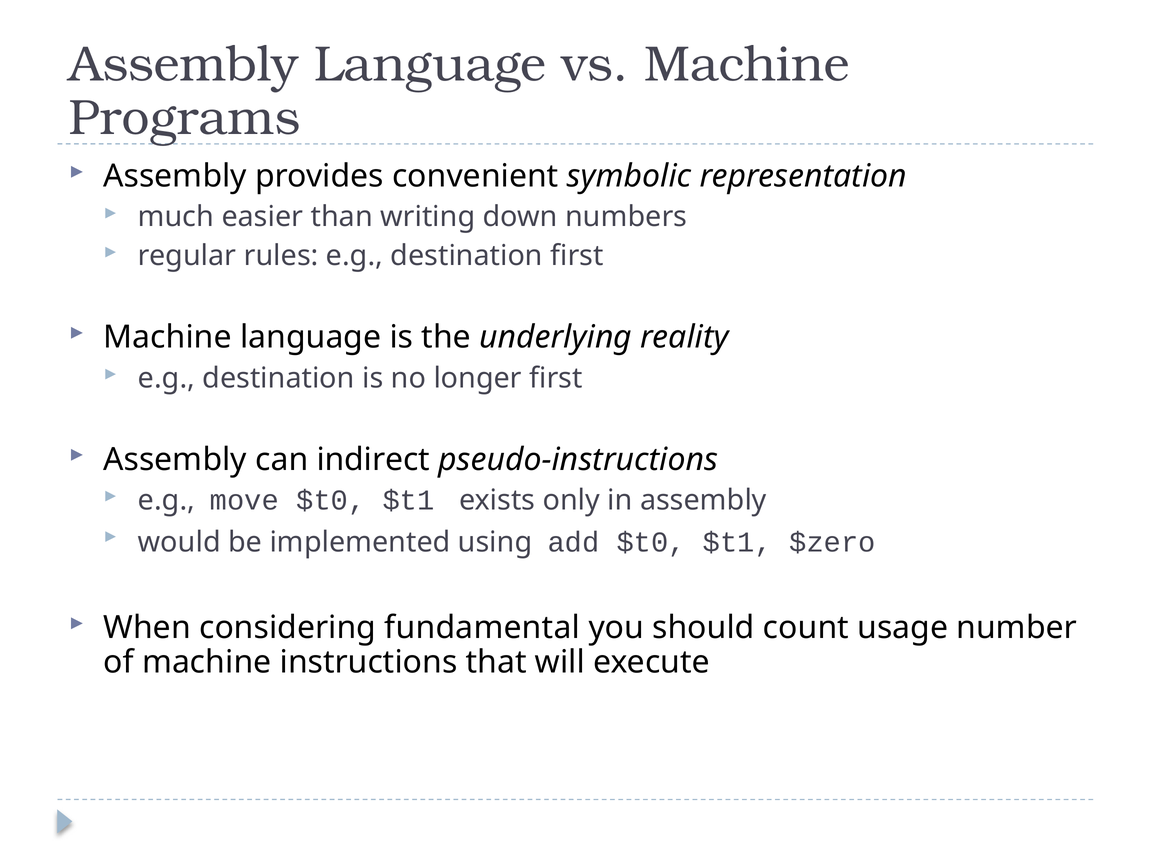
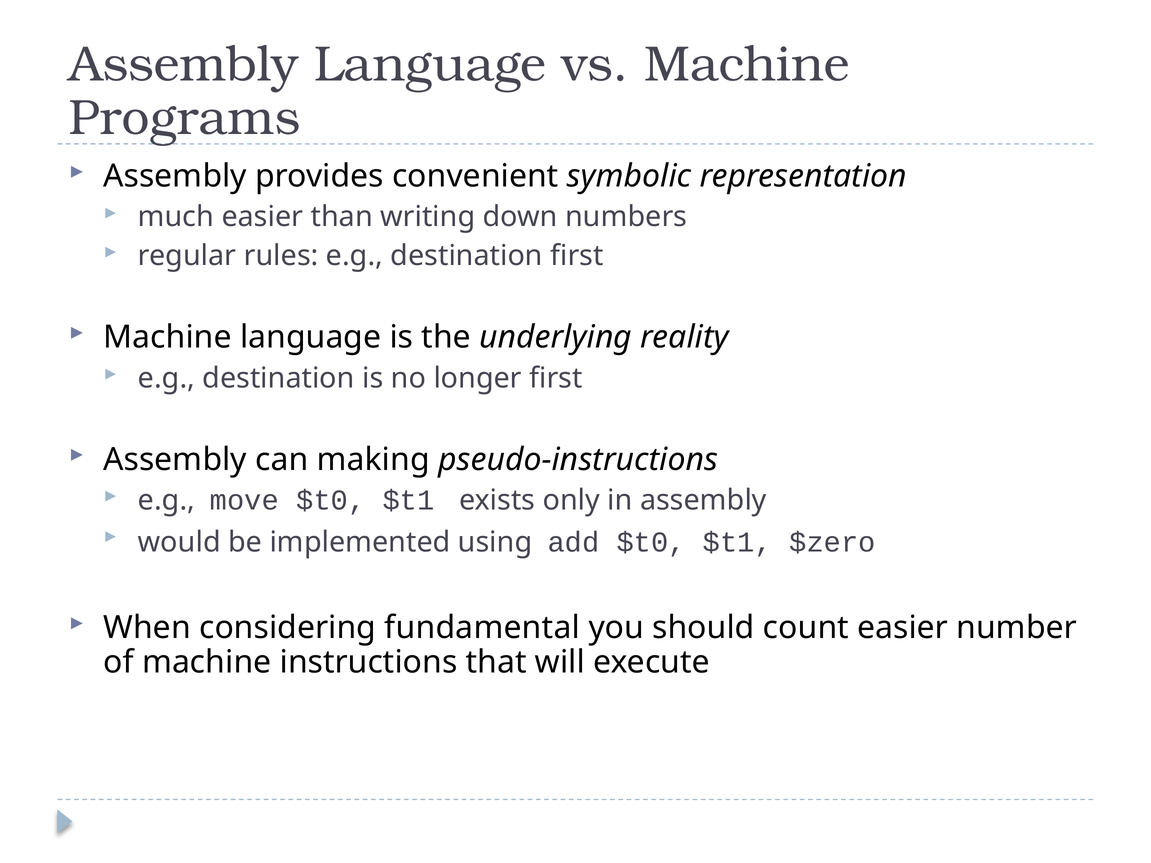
indirect: indirect -> making (373, 460)
count usage: usage -> easier (903, 628)
